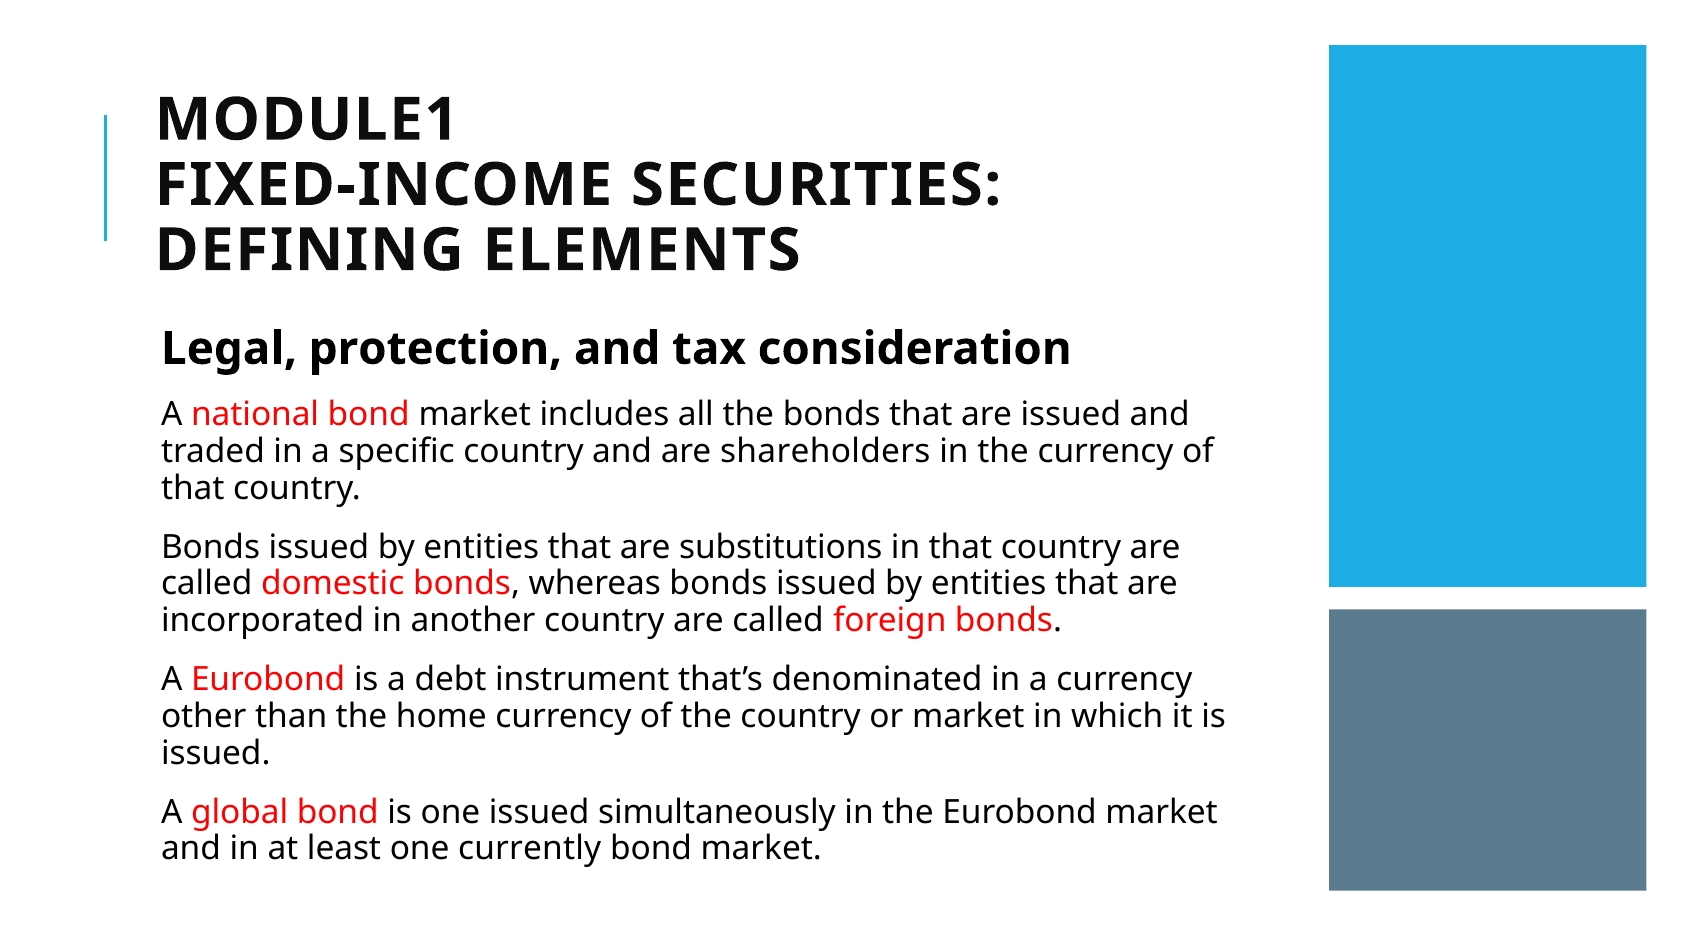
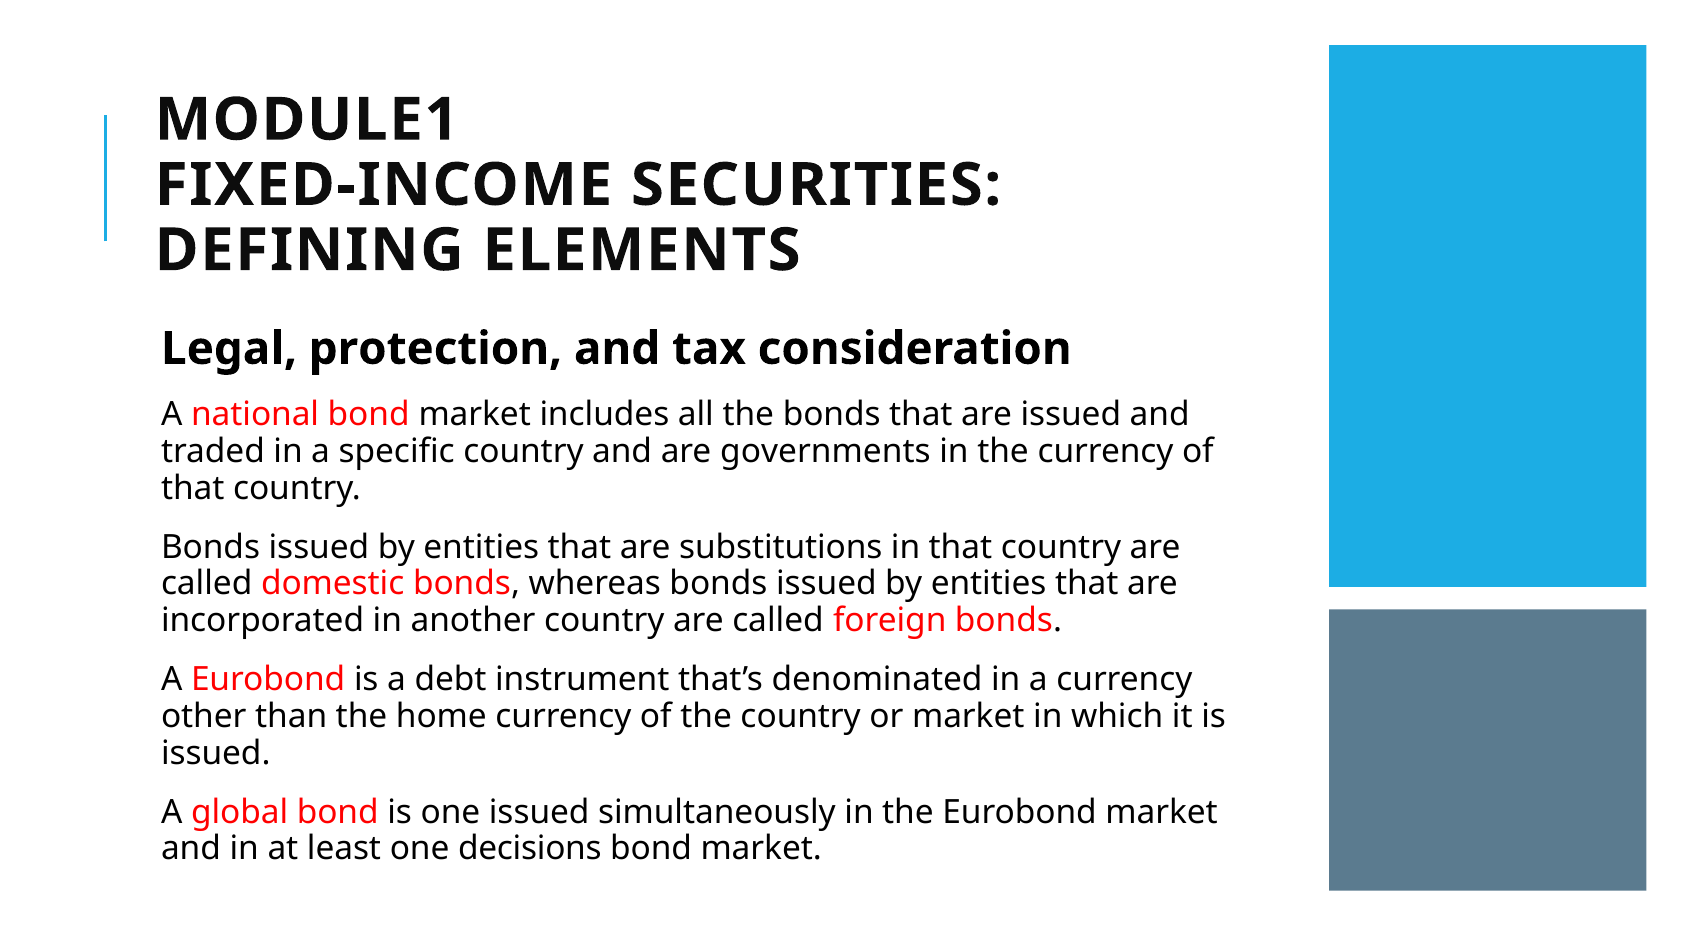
shareholders: shareholders -> governments (825, 451)
currently: currently -> decisions (530, 849)
